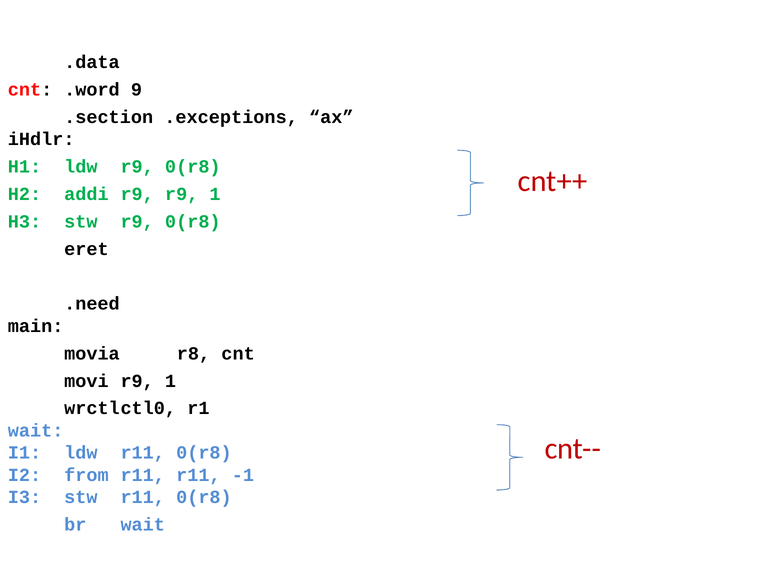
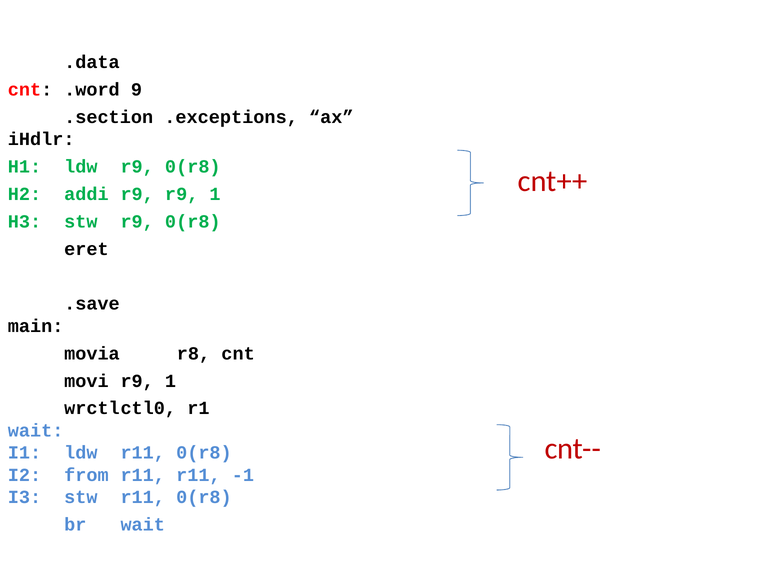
.need: .need -> .save (92, 304)
